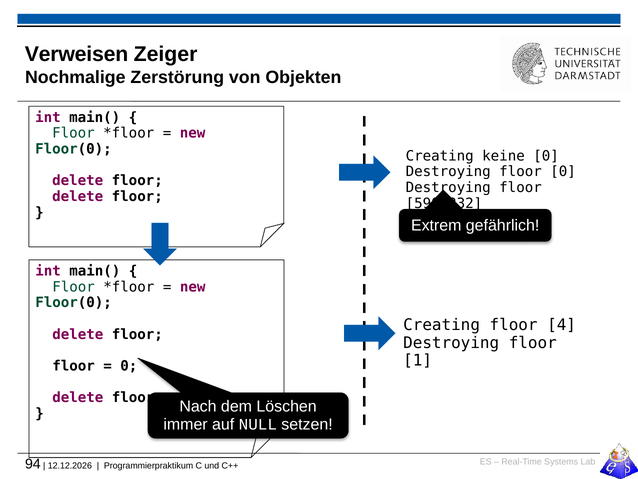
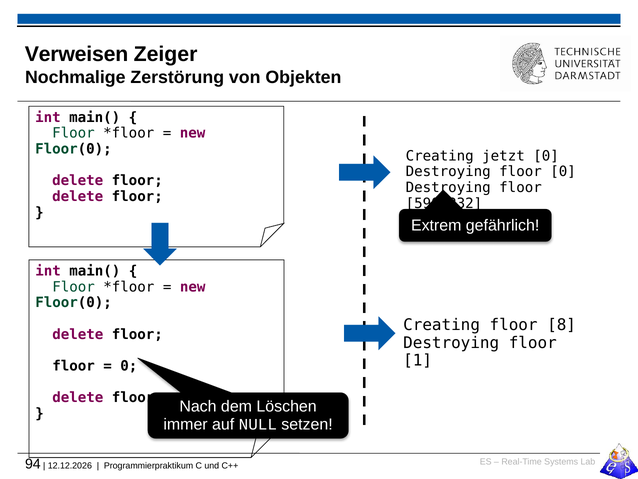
keine: keine -> jetzt (504, 156)
4: 4 -> 8 (562, 325)
